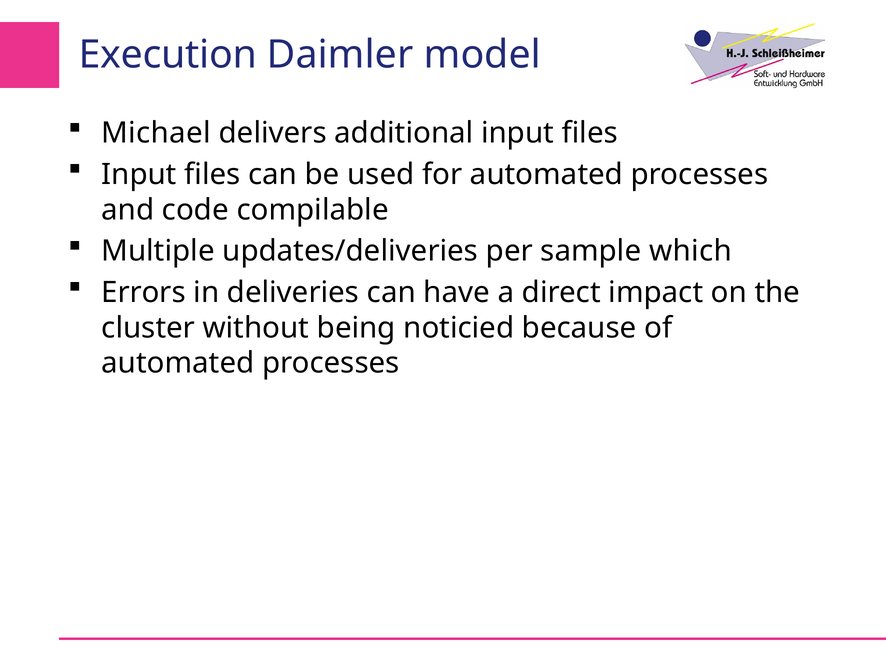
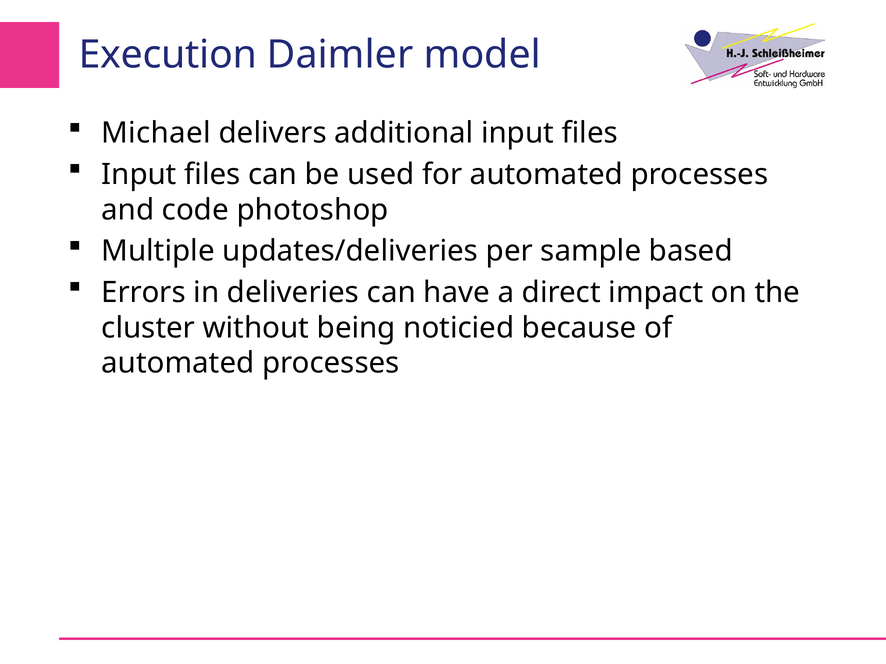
compilable: compilable -> photoshop (313, 210)
which: which -> based (691, 251)
